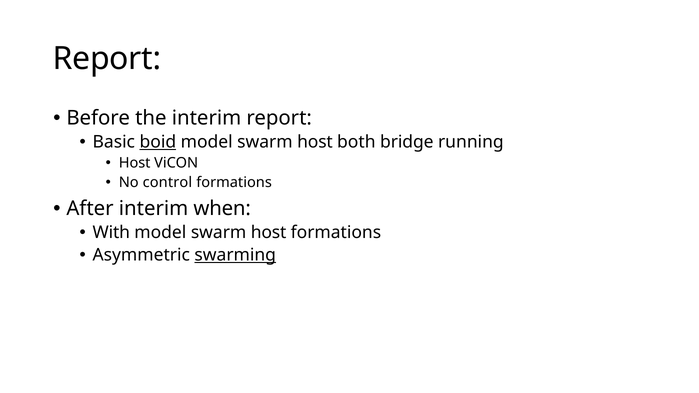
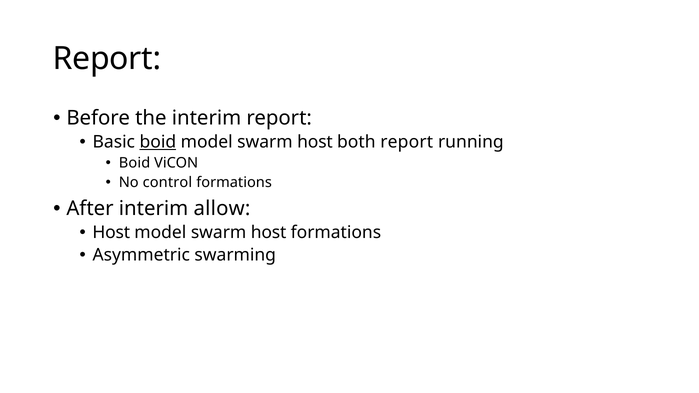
both bridge: bridge -> report (407, 142)
Host: Host -> Boid (135, 163)
when: when -> allow (222, 209)
With: With -> Host (111, 233)
swarming underline: present -> none (235, 255)
